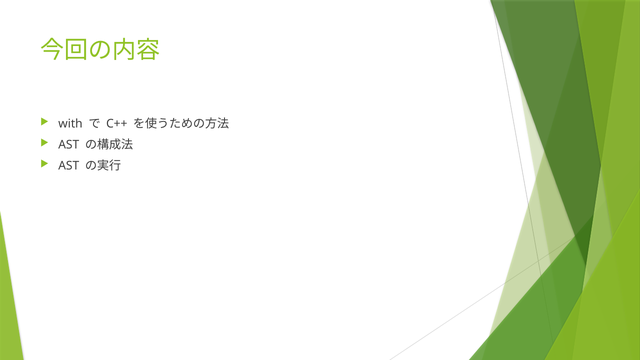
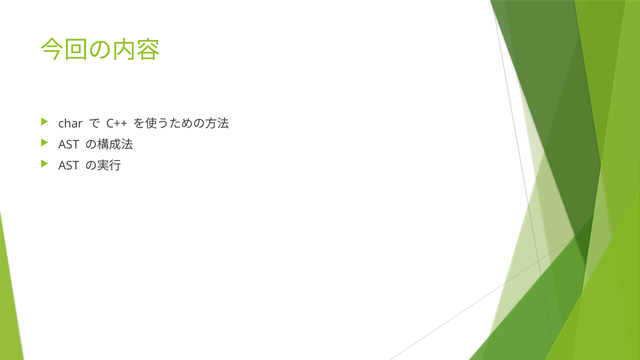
with: with -> char (71, 124)
